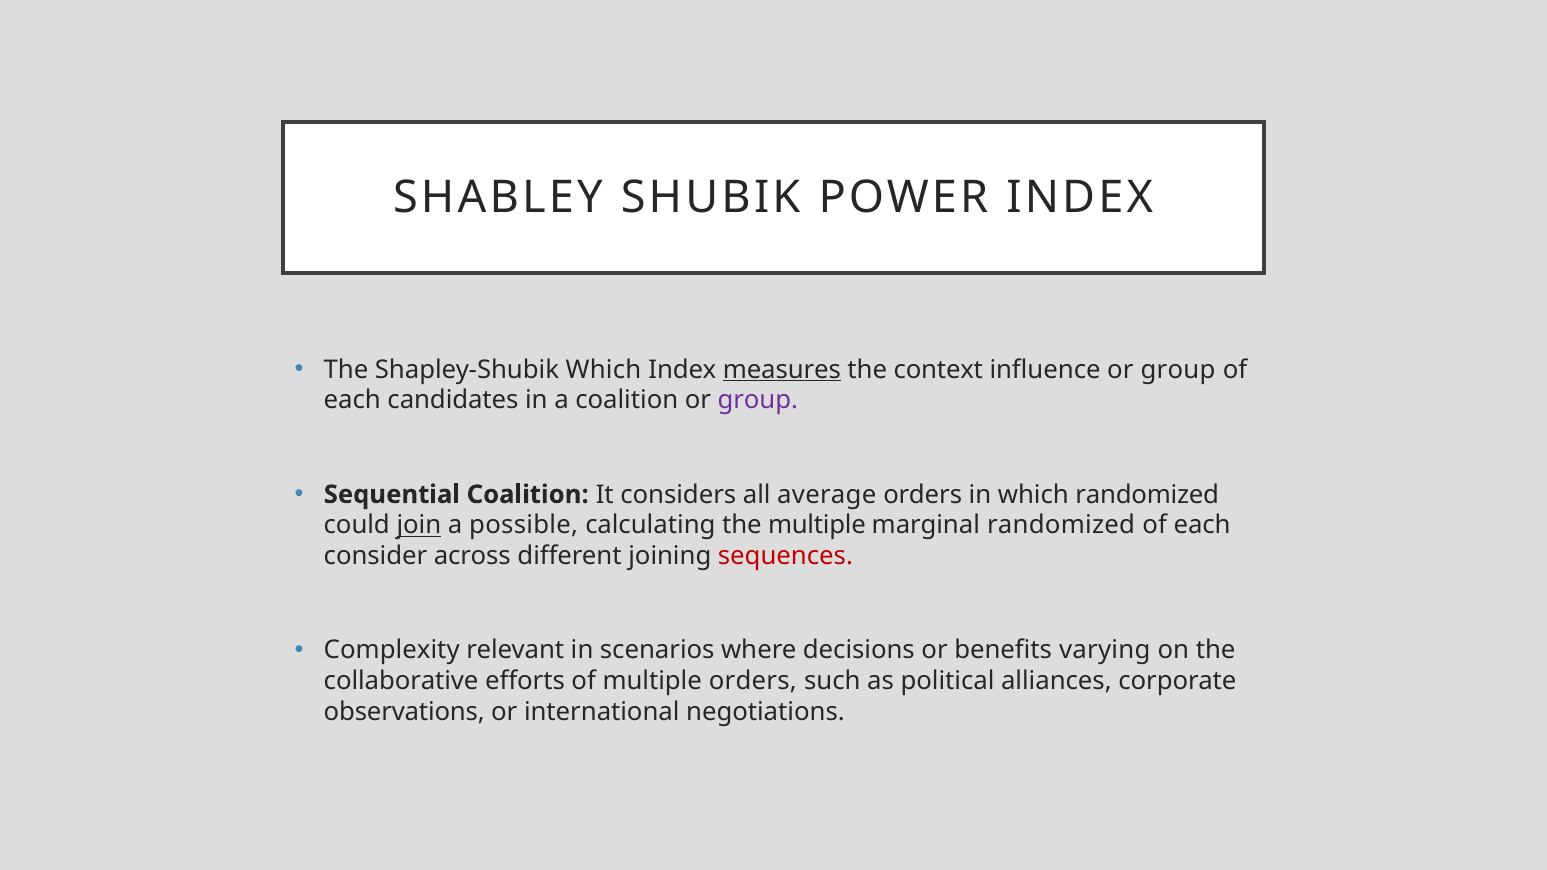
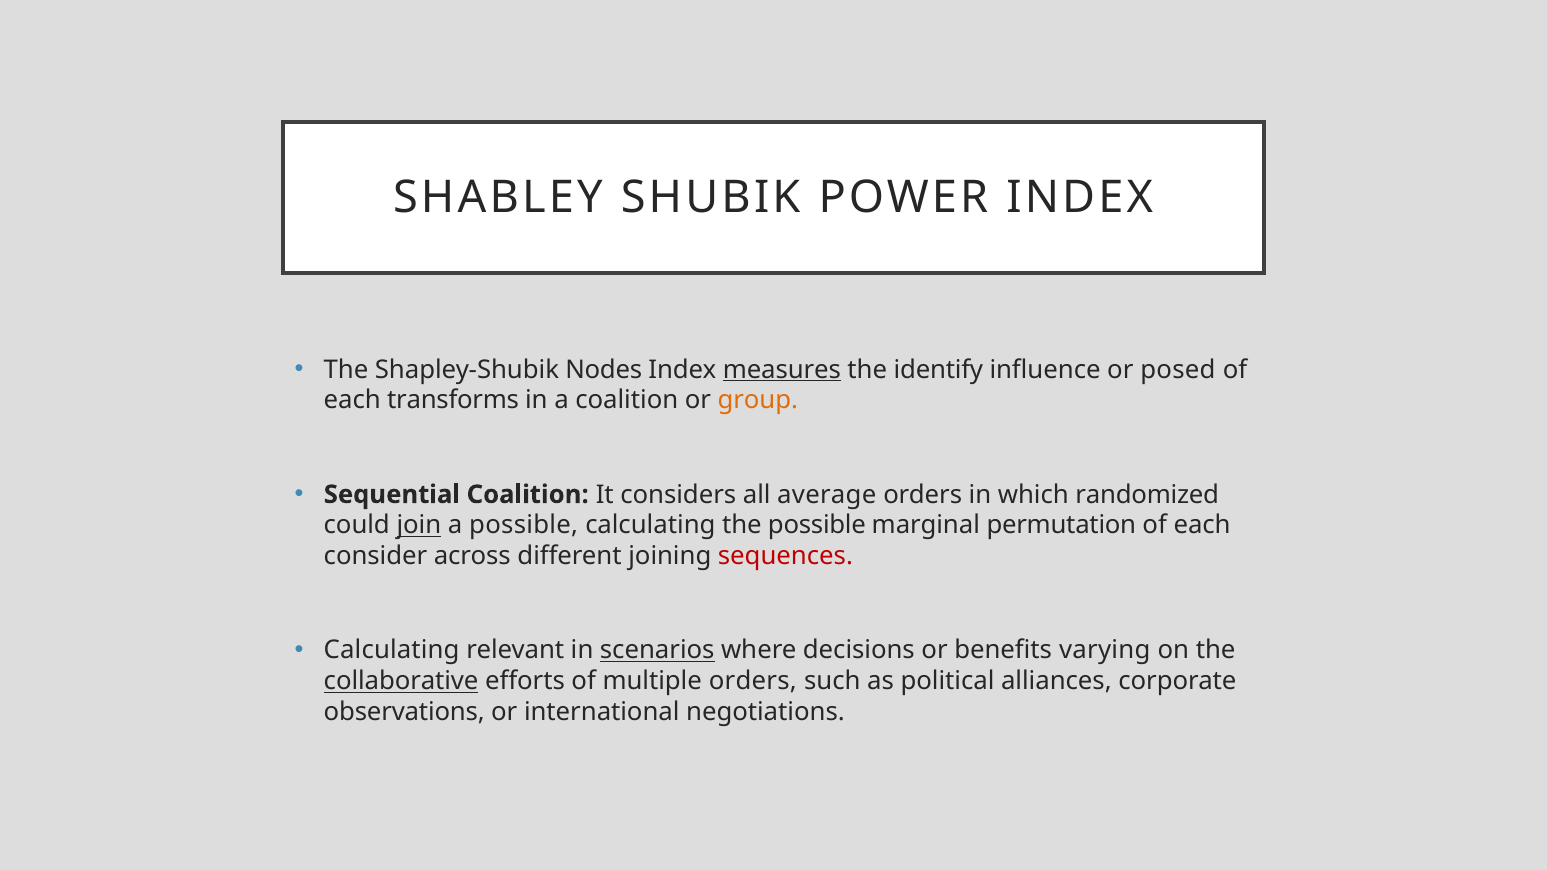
Shapley-Shubik Which: Which -> Nodes (604, 370)
context: context -> identify (938, 370)
influence or group: group -> posed (1178, 370)
candidates: candidates -> transforms (453, 401)
group colour: purple -> orange (758, 401)
the multiple: multiple -> possible (817, 526)
marginal randomized: randomized -> permutation (1061, 526)
Complexity: Complexity -> Calculating (392, 651)
scenarios underline: none -> present (657, 651)
collaborative underline: none -> present (401, 681)
